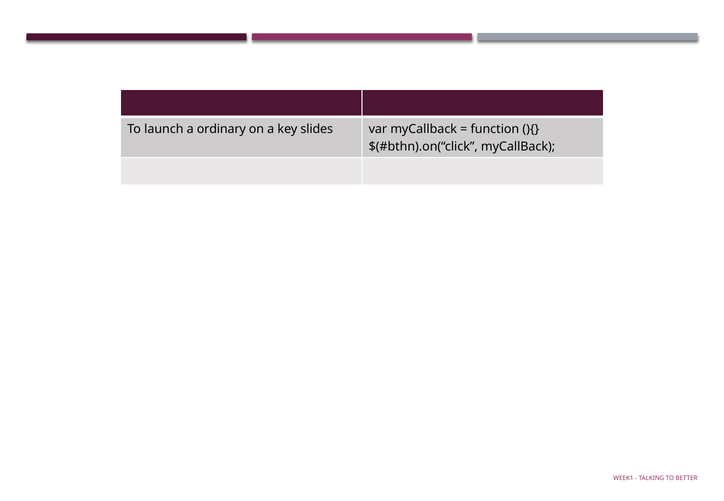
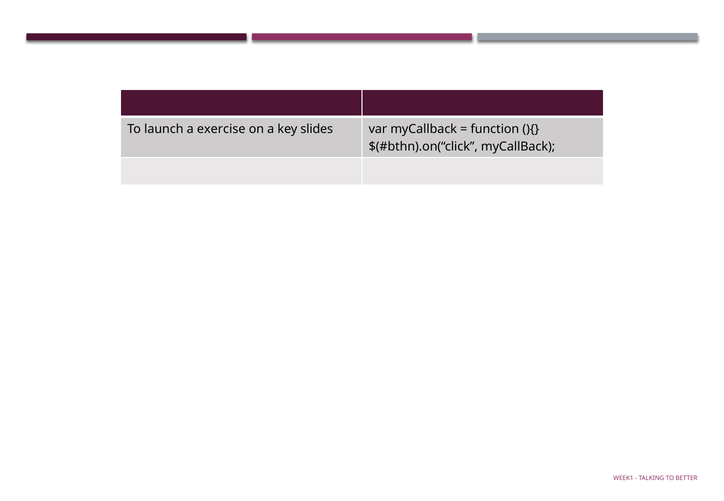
ordinary: ordinary -> exercise (221, 129)
